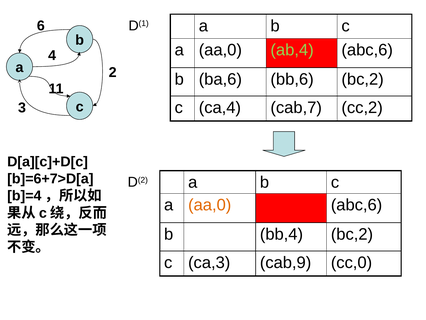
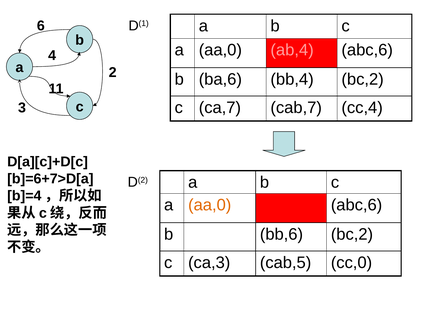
ab,4 colour: light green -> pink (292, 50)
bb,6: bb,6 -> bb,4 (292, 79)
ca,4: ca,4 -> ca,7 (220, 108)
cc,2: cc,2 -> cc,4 (362, 108)
bb,4: bb,4 -> bb,6 (281, 234)
cab,9: cab,9 -> cab,5 (286, 262)
